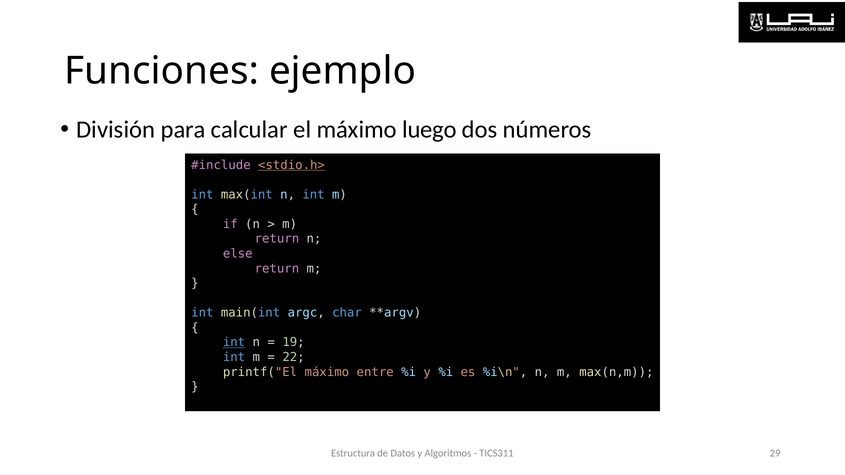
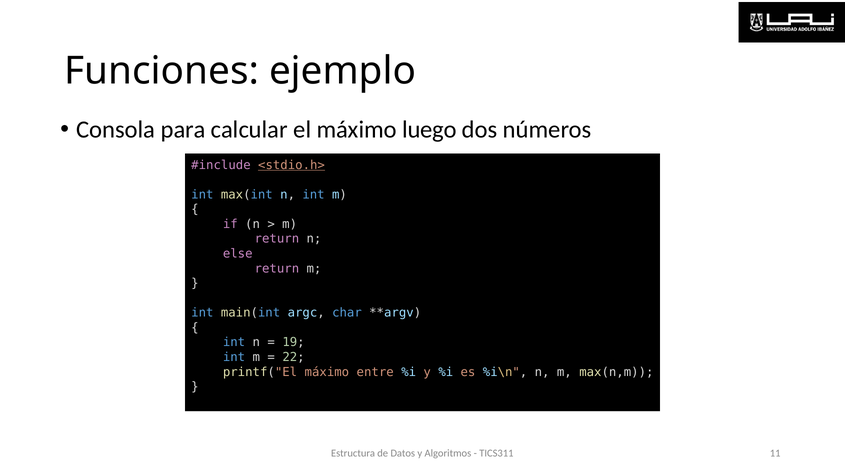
División: División -> Consola (116, 130)
int underline: present -> none (234, 343)
29: 29 -> 11 (775, 454)
